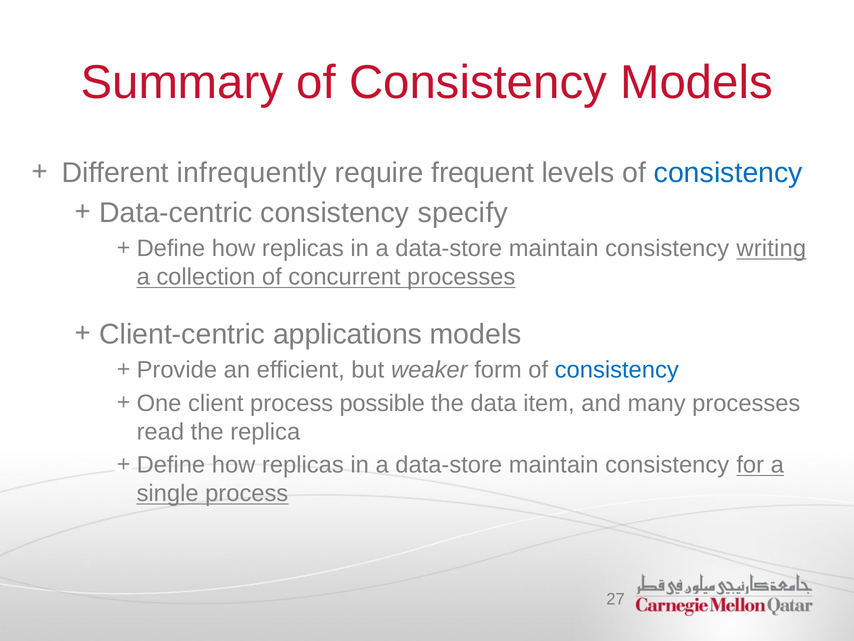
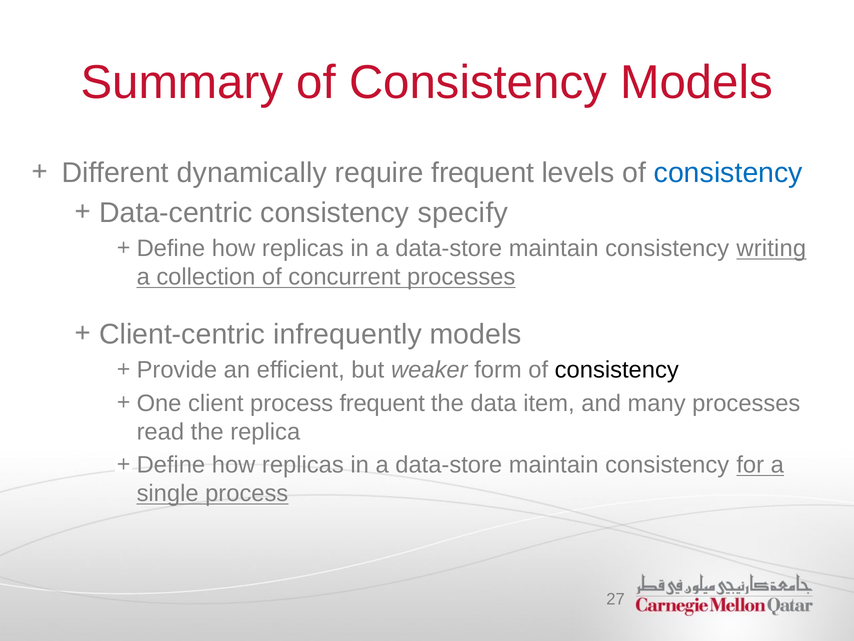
infrequently: infrequently -> dynamically (252, 173)
applications: applications -> infrequently (347, 334)
consistency colour: blue -> black (617, 370)
process possible: possible -> frequent (382, 403)
